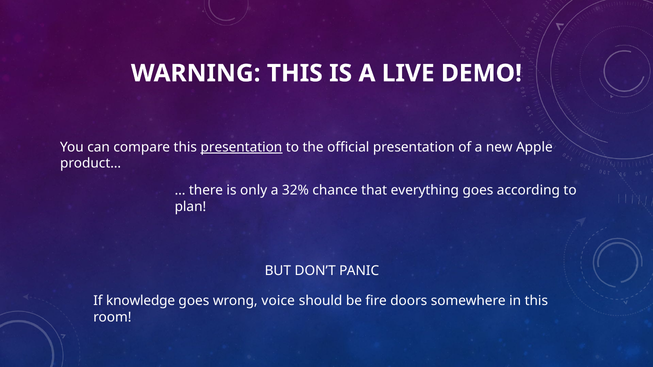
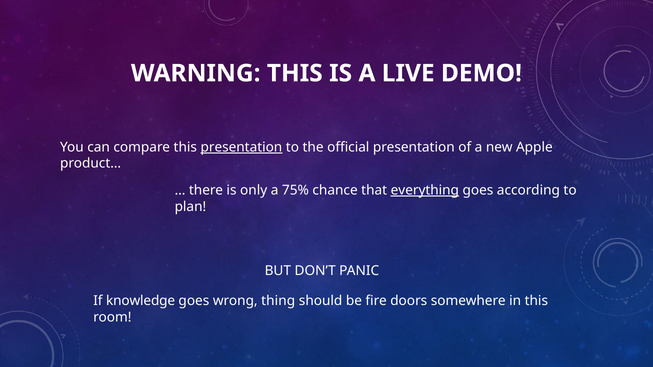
32%: 32% -> 75% (295, 190)
everything underline: none -> present (425, 190)
voice: voice -> thing (278, 301)
